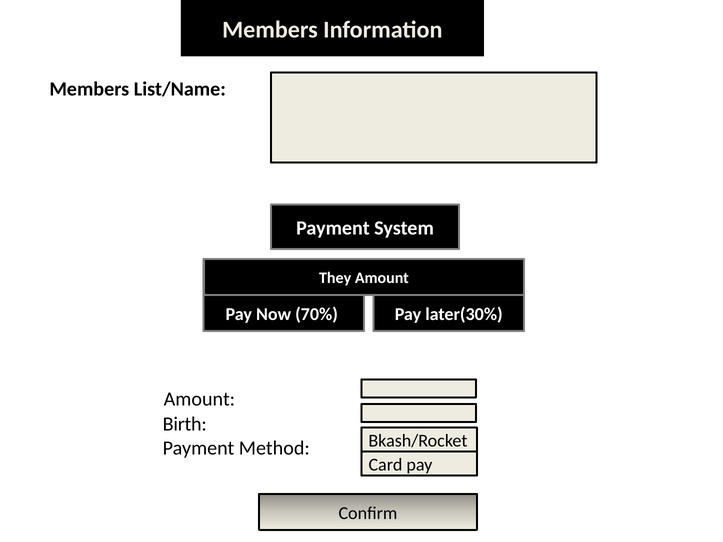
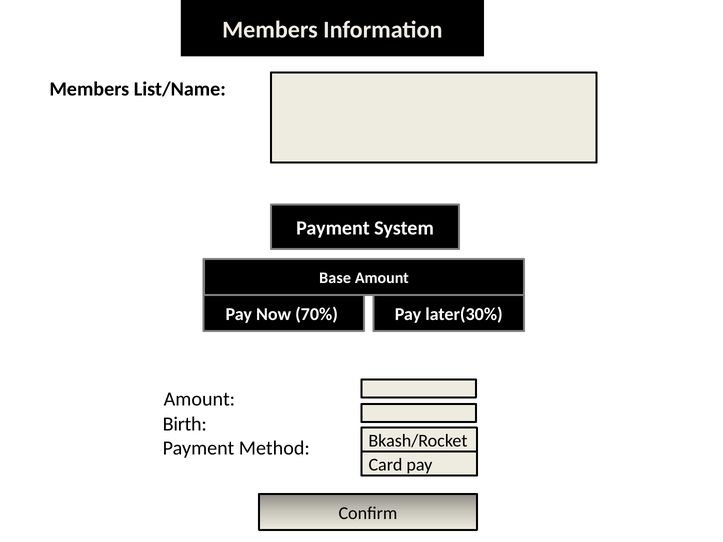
They: They -> Base (335, 278)
